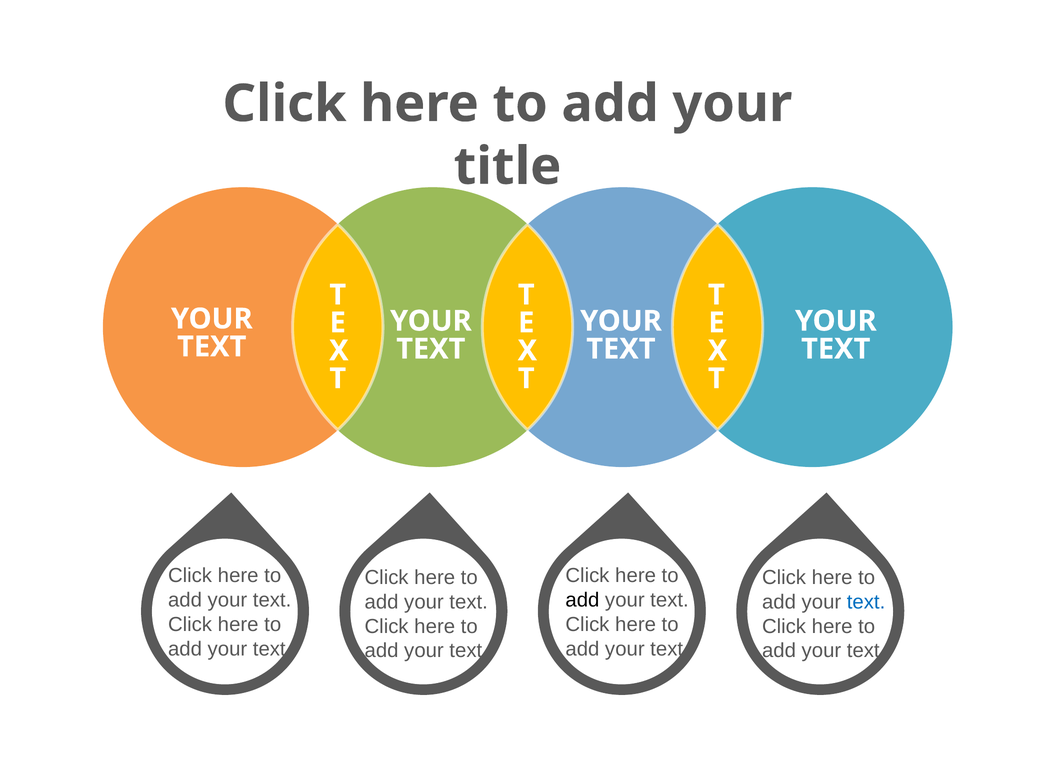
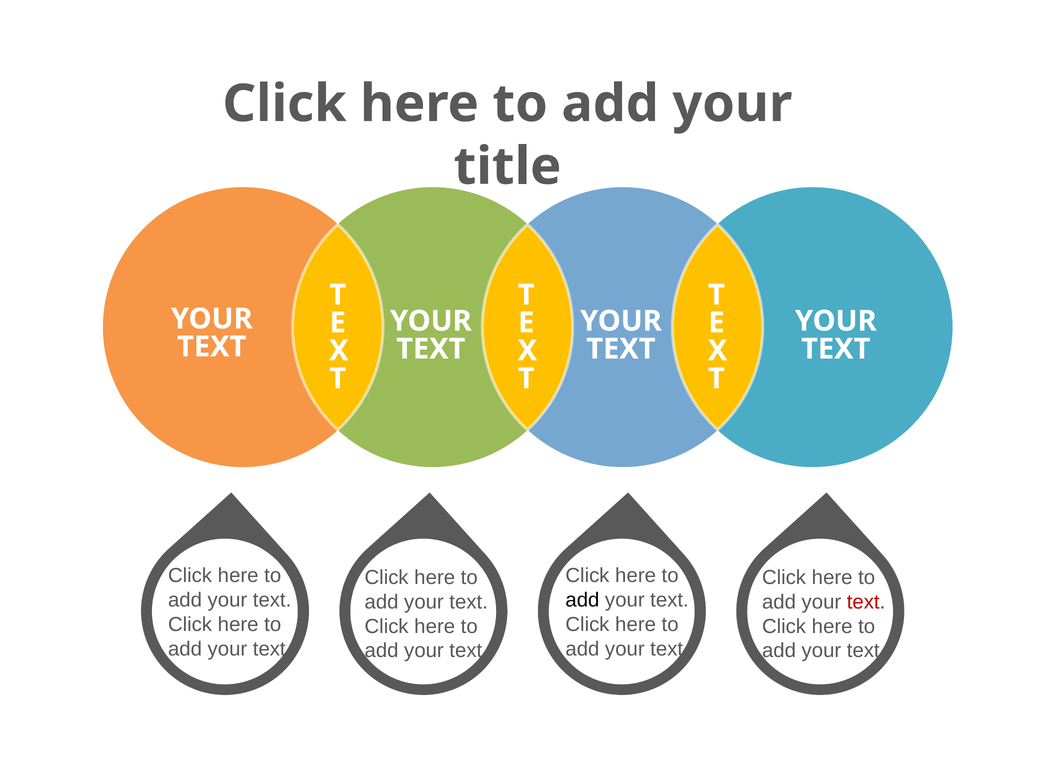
text colour: blue -> red (866, 602)
